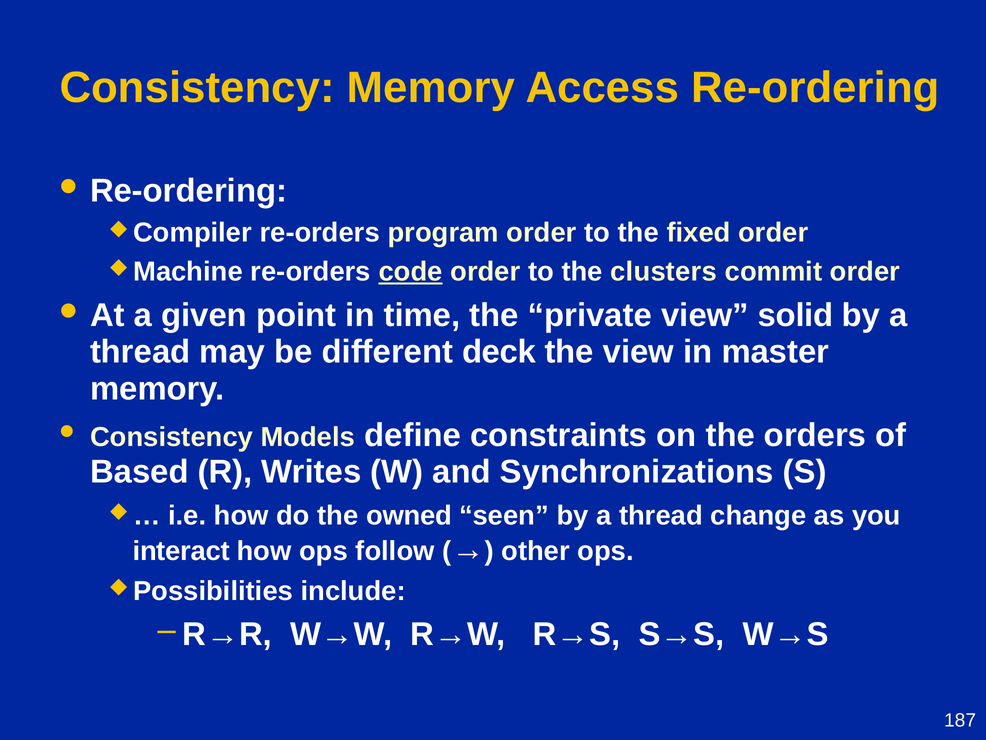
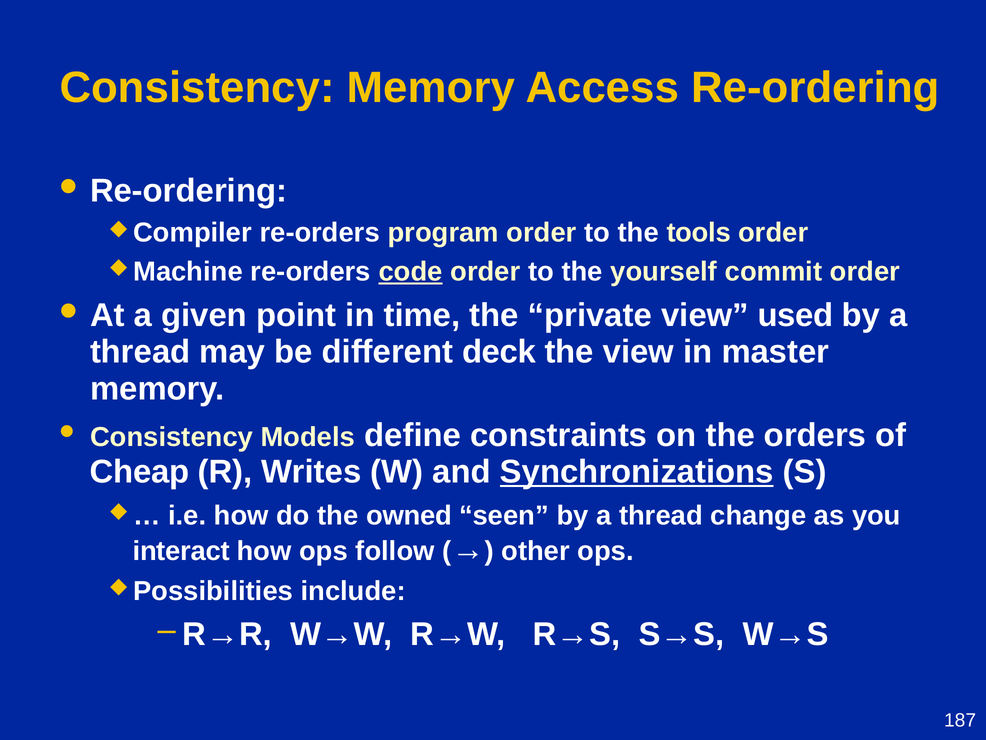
fixed: fixed -> tools (699, 233)
clusters: clusters -> yourself (664, 272)
solid: solid -> used (796, 315)
Based: Based -> Cheap (140, 472)
Synchronizations underline: none -> present (637, 472)
